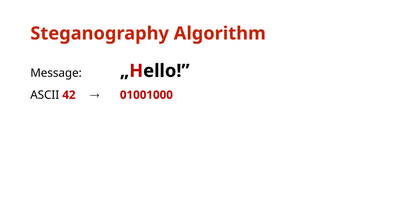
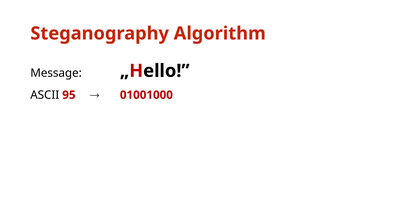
42: 42 -> 95 (69, 95)
